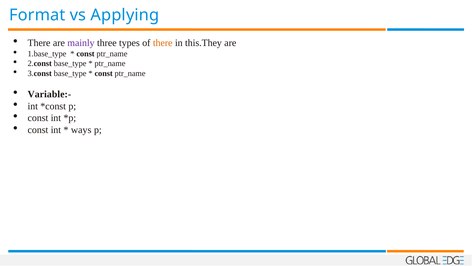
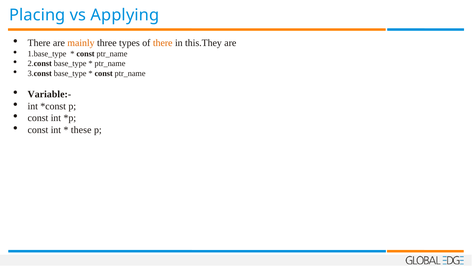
Format: Format -> Placing (37, 15)
mainly colour: purple -> orange (81, 43)
ways: ways -> these (81, 130)
